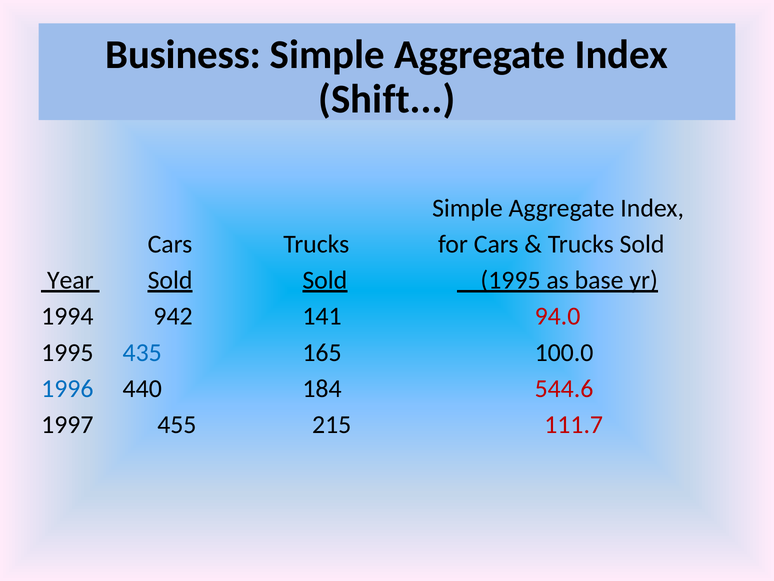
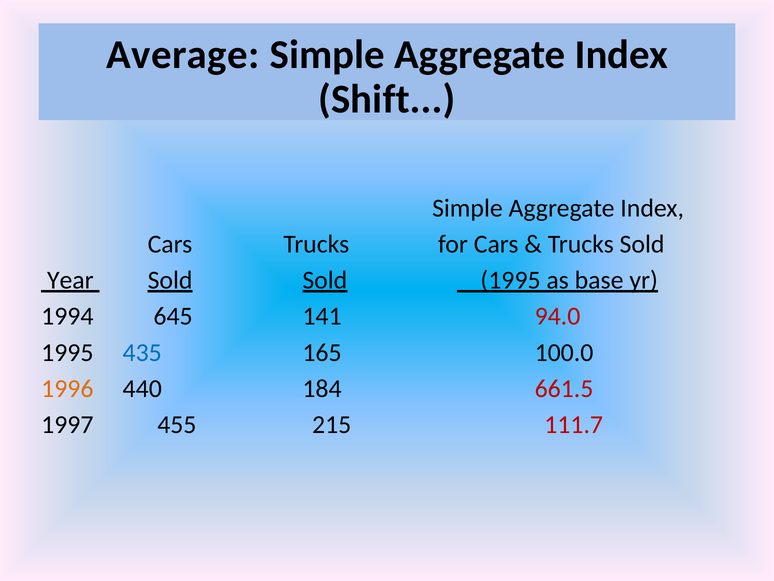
Business: Business -> Average (183, 55)
942: 942 -> 645 (173, 316)
1996 colour: blue -> orange (67, 388)
544.6: 544.6 -> 661.5 (564, 388)
